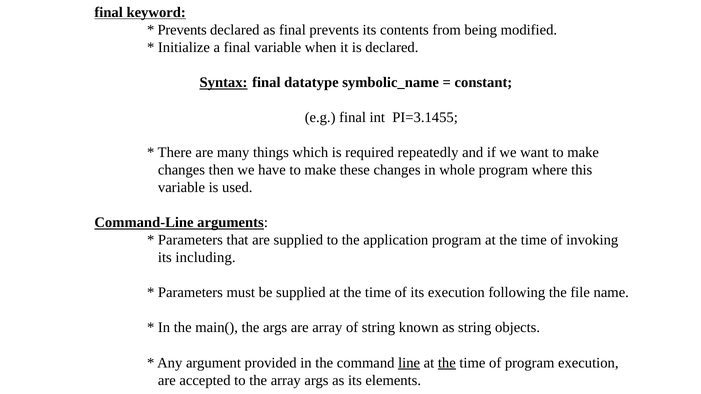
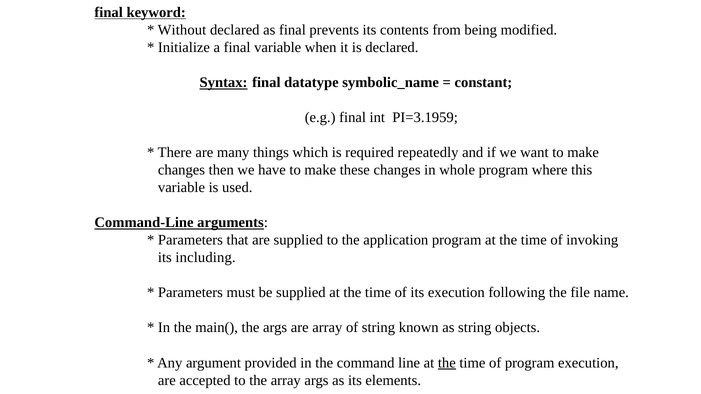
Prevents: Prevents -> Without (182, 30)
PI=3.1455: PI=3.1455 -> PI=3.1959 (425, 118)
line underline: present -> none (409, 363)
